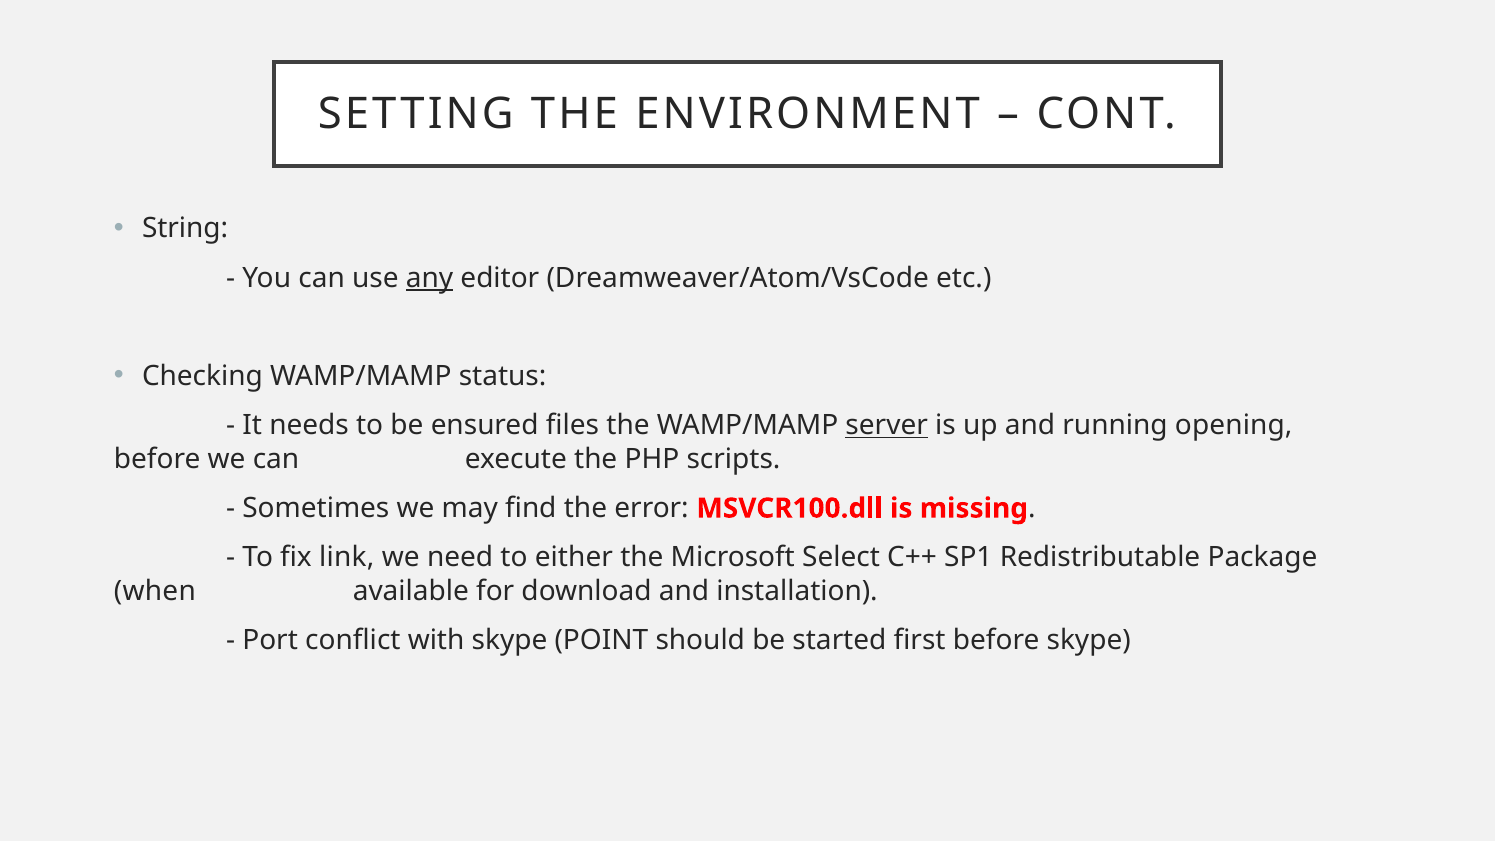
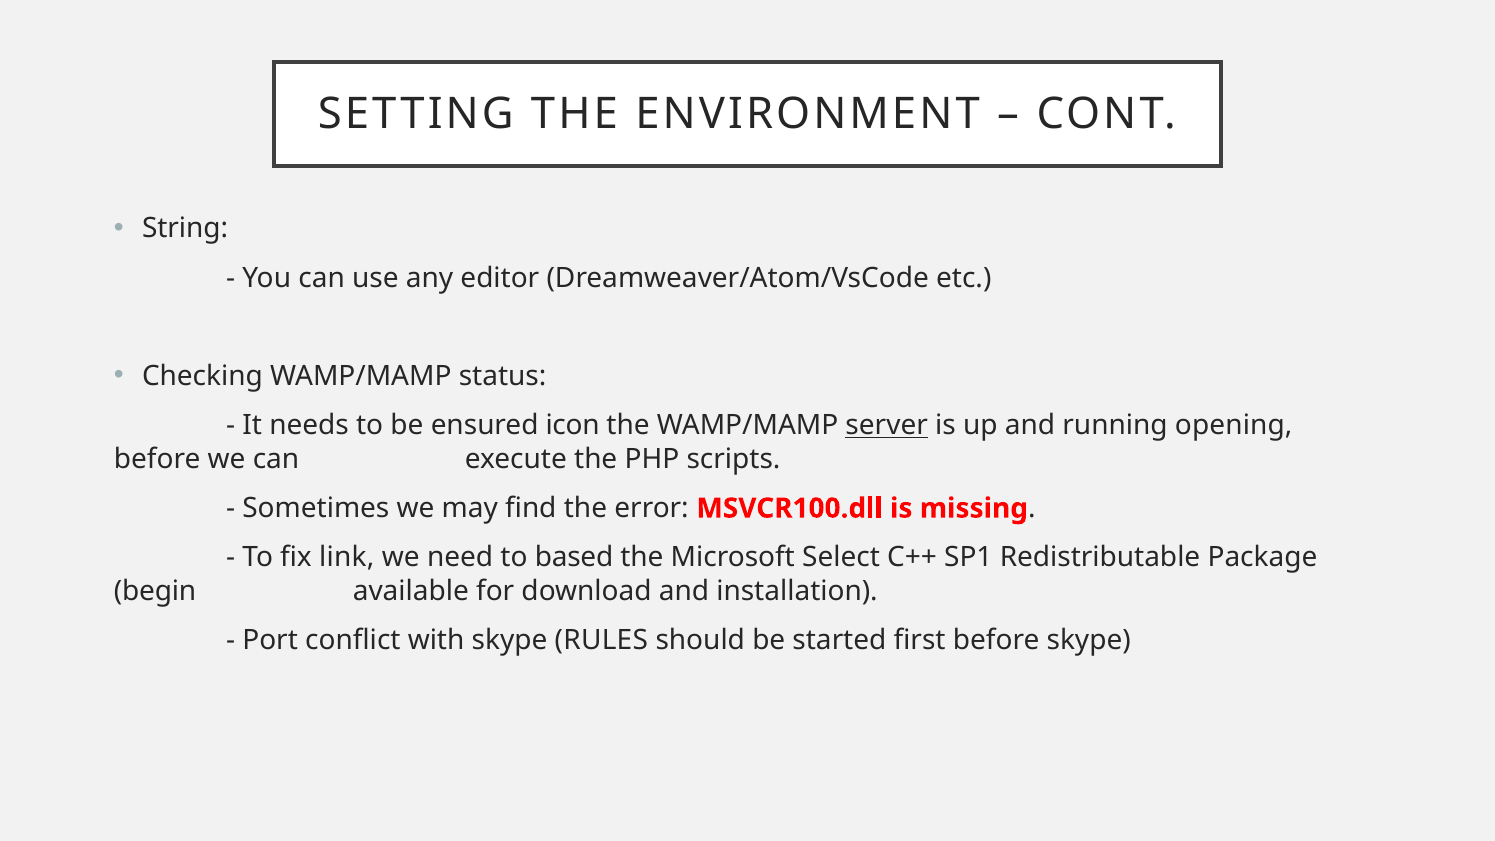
any underline: present -> none (430, 278)
files: files -> icon (573, 425)
either: either -> based (574, 558)
when: when -> begin (155, 591)
POINT: POINT -> RULES (601, 640)
